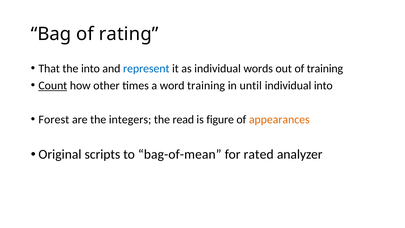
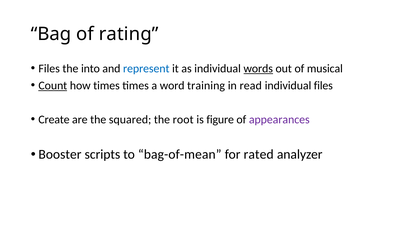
That: That -> Files (49, 68)
words underline: none -> present (258, 68)
of training: training -> musical (325, 68)
how other: other -> times (107, 85)
until: until -> read (251, 85)
individual into: into -> files (323, 85)
Forest: Forest -> Create (54, 119)
integers: integers -> squared (130, 119)
read: read -> root (183, 119)
appearances colour: orange -> purple (279, 119)
Original: Original -> Booster (60, 154)
